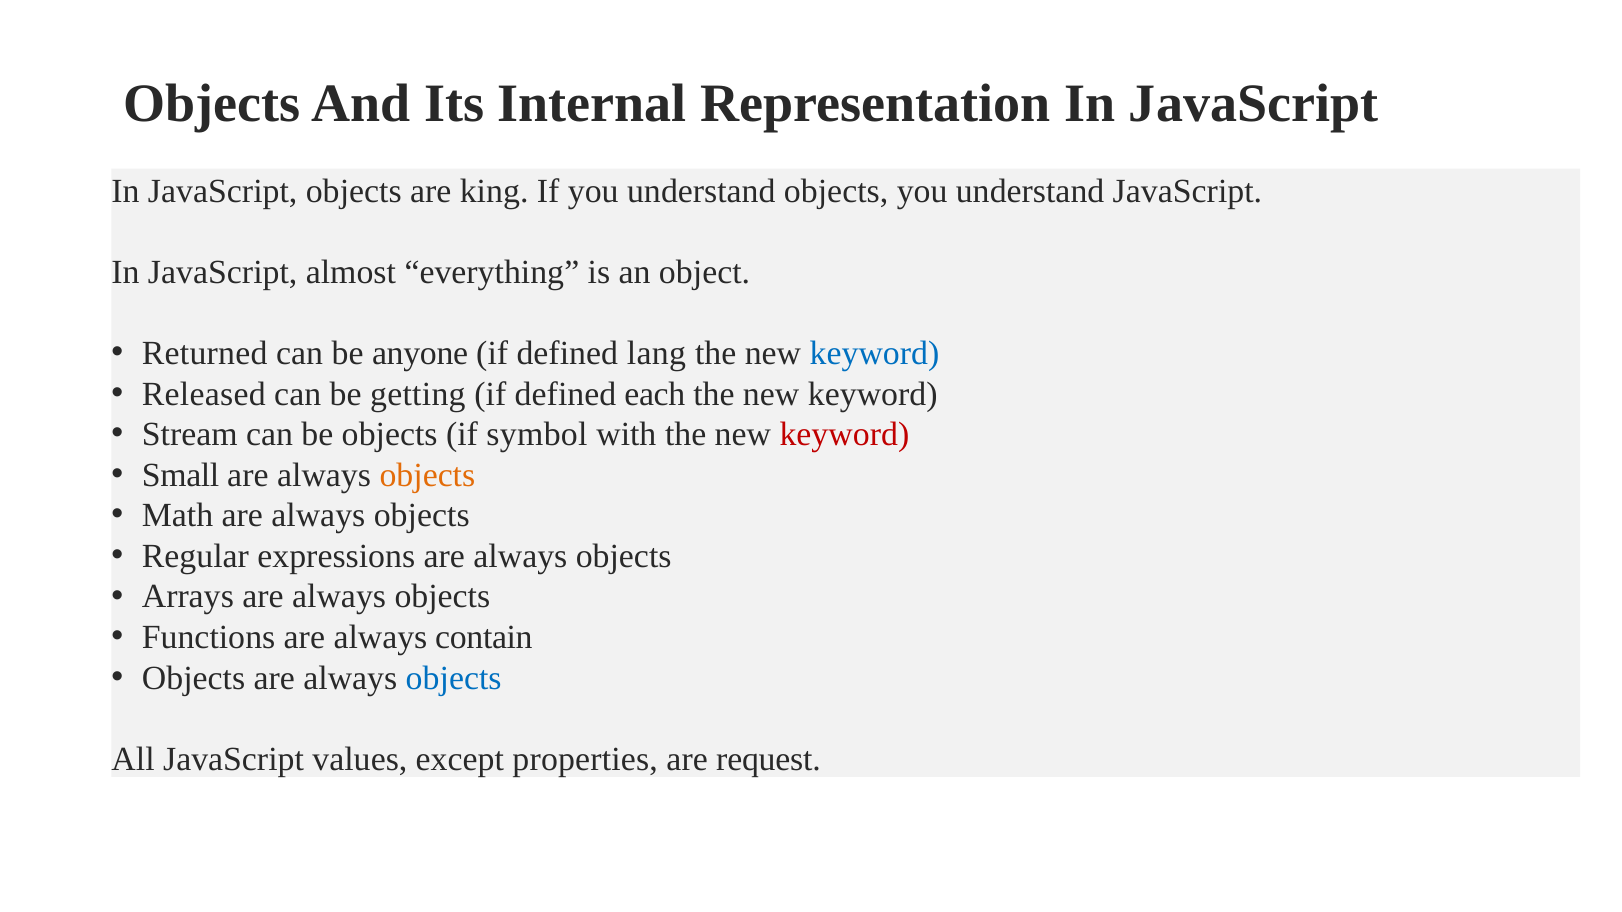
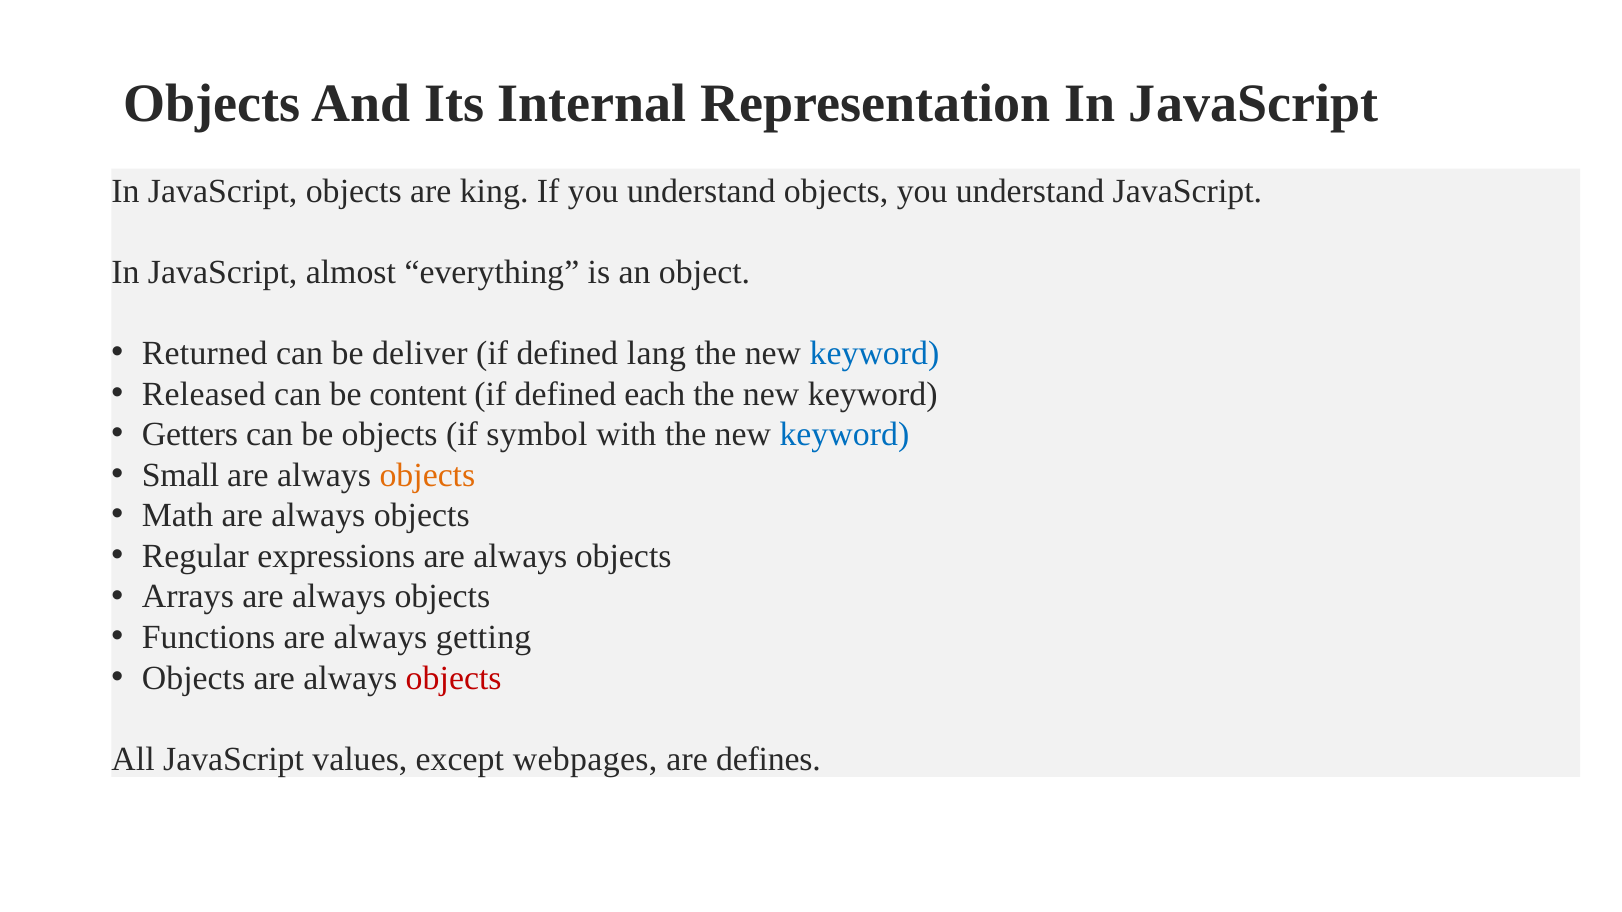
anyone: anyone -> deliver (420, 354)
getting: getting -> content (418, 394)
Stream: Stream -> Getters (190, 435)
keyword colour: red -> blue (844, 435)
contain: contain -> getting (484, 638)
objects colour: blue -> red (454, 678)
properties: properties -> webpages (585, 759)
request: request -> defines (768, 759)
